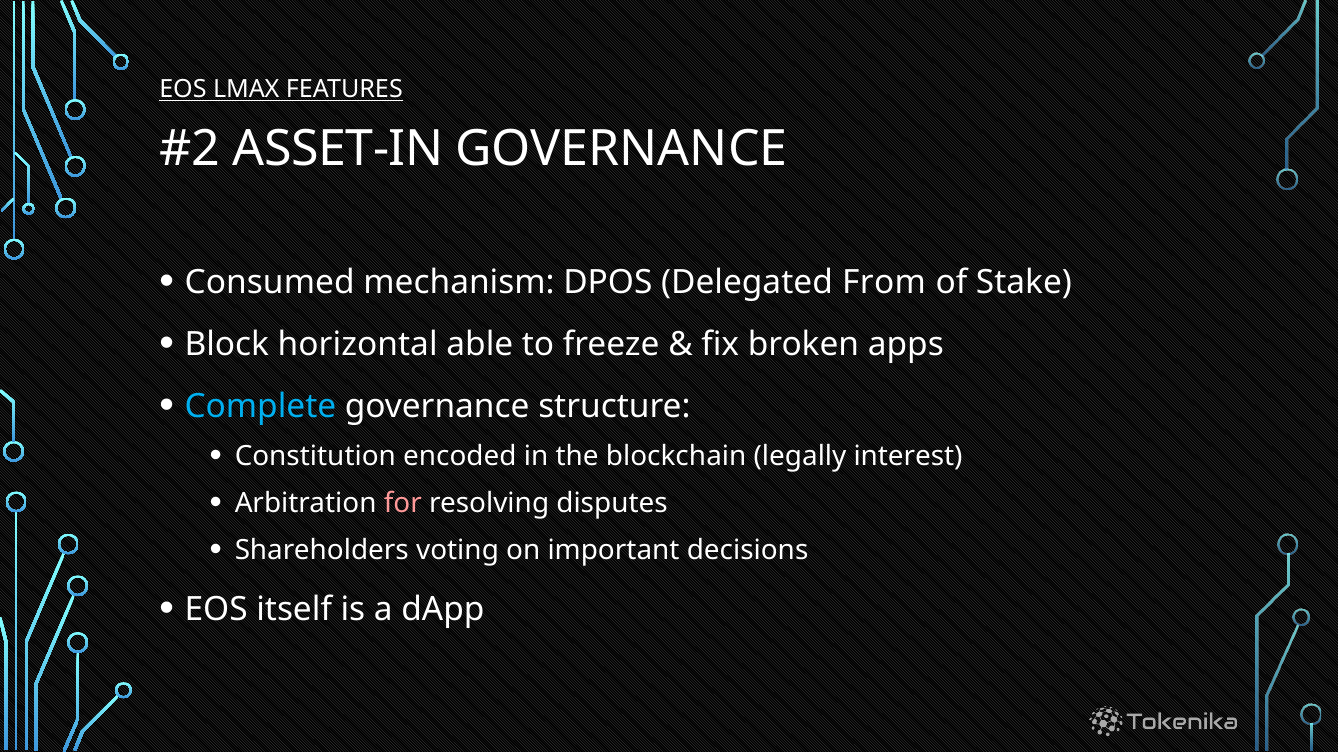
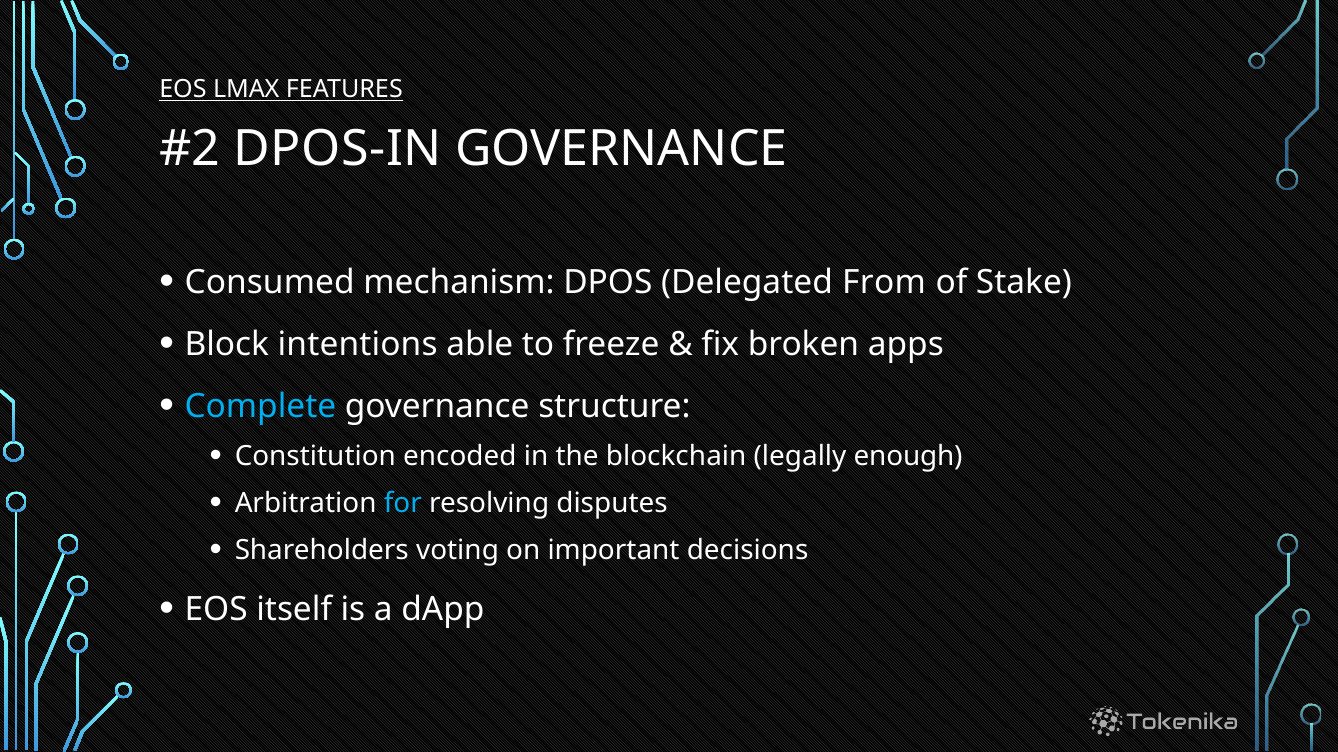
ASSET-IN: ASSET-IN -> DPOS-IN (338, 149)
horizontal: horizontal -> intentions (358, 344)
interest: interest -> enough (908, 457)
for colour: pink -> light blue (403, 504)
